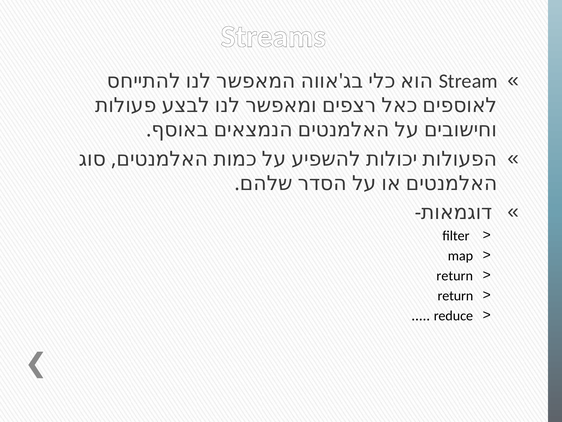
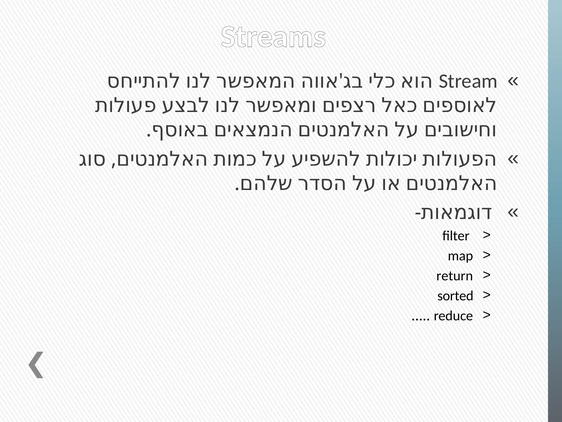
return: return -> sorted (455, 295)
